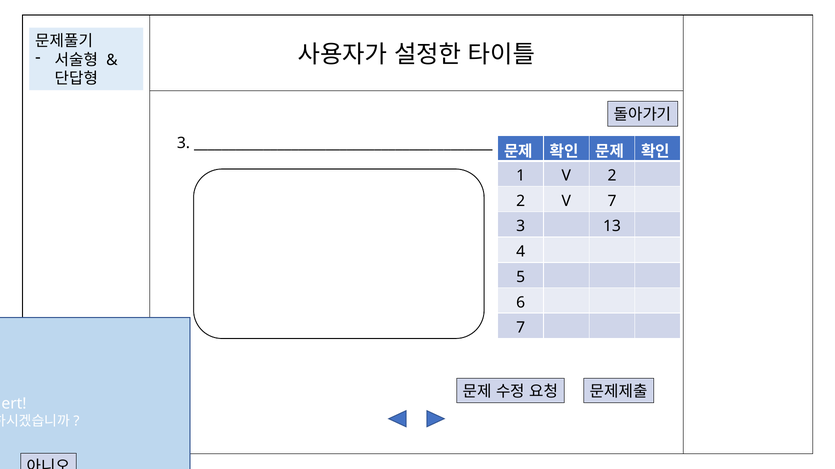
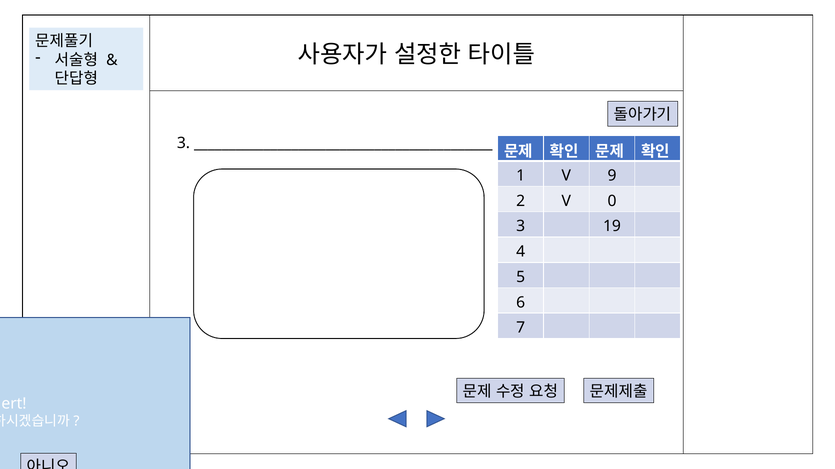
V 2: 2 -> 9 (612, 176)
V 7: 7 -> 0 (612, 201)
13: 13 -> 19 (612, 227)
